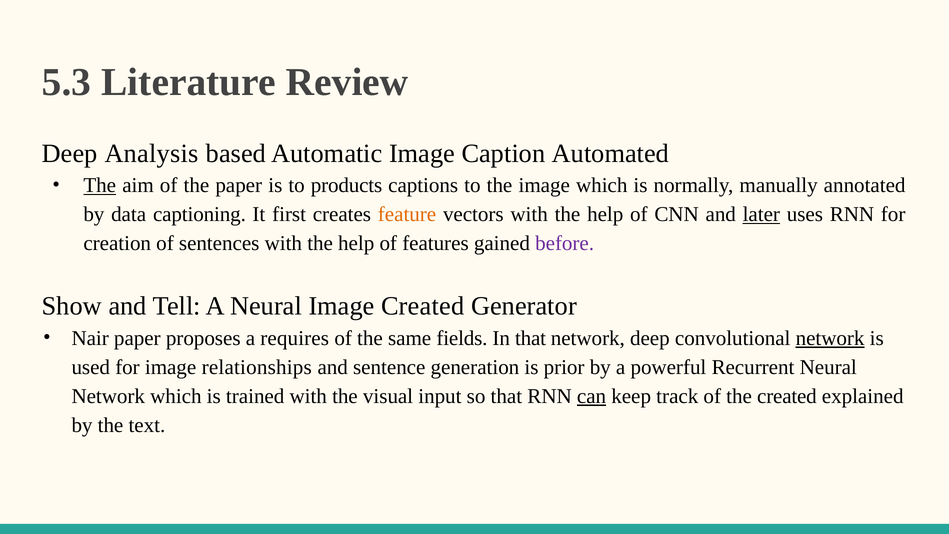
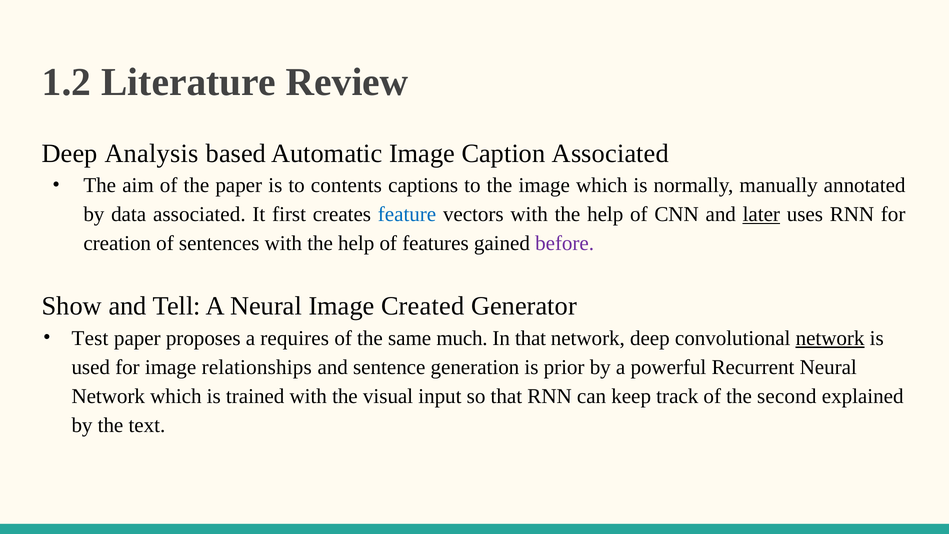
5.3: 5.3 -> 1.2 (67, 82)
Caption Automated: Automated -> Associated (610, 153)
The underline: present -> none (100, 185)
products: products -> contents (346, 185)
data captioning: captioning -> associated (199, 214)
feature colour: orange -> blue (407, 214)
Nair: Nair -> Test (90, 338)
fields: fields -> much (462, 338)
can underline: present -> none (592, 396)
the created: created -> second (787, 396)
